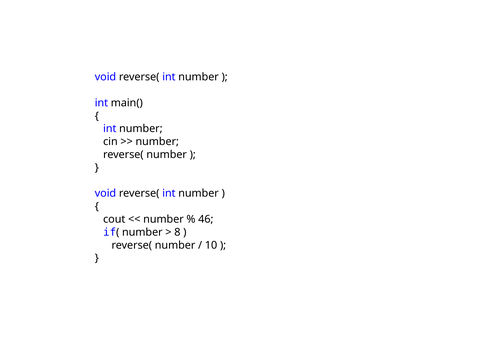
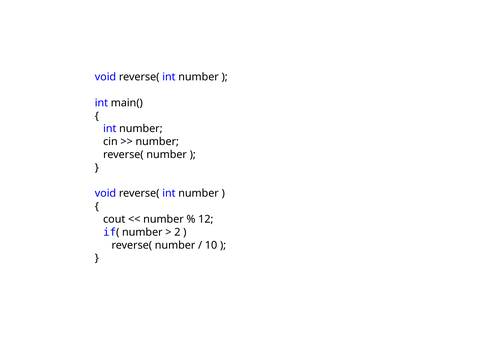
46: 46 -> 12 (206, 220)
8: 8 -> 2 (177, 233)
